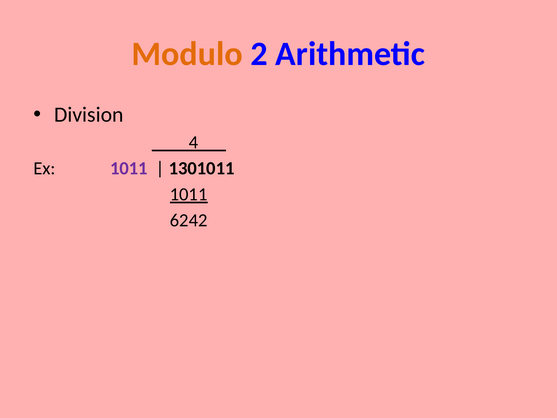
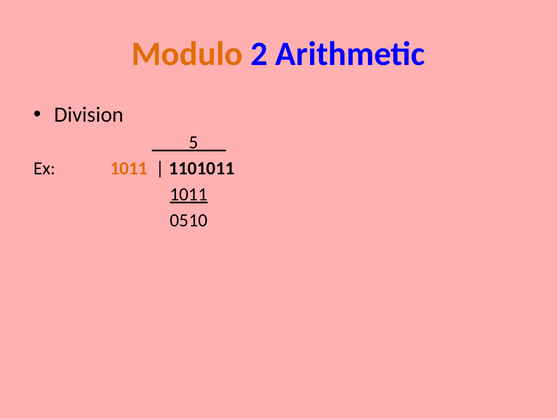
____4___: ____4___ -> ____5___ (189, 142)
1011 colour: purple -> orange (129, 168)
1301011: 1301011 -> 1101011 (202, 168)
6242: 6242 -> 0510 (189, 220)
